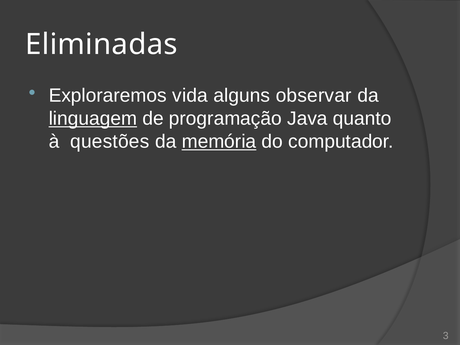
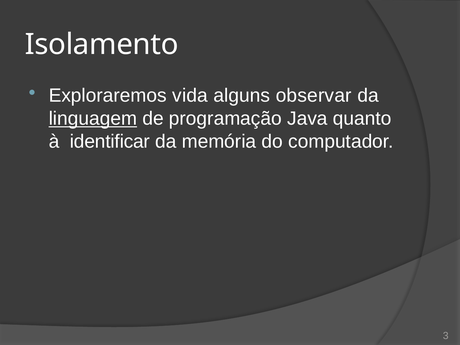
Eliminadas: Eliminadas -> Isolamento (102, 45)
questões: questões -> identificar (110, 142)
memória underline: present -> none (219, 142)
